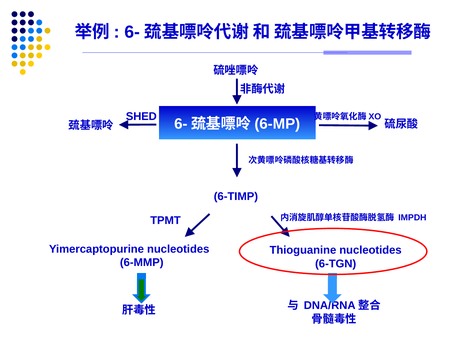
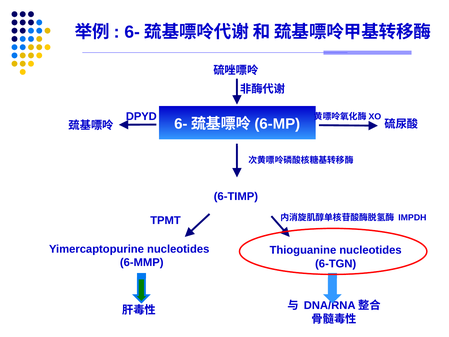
SHED: SHED -> DPYD (141, 116)
